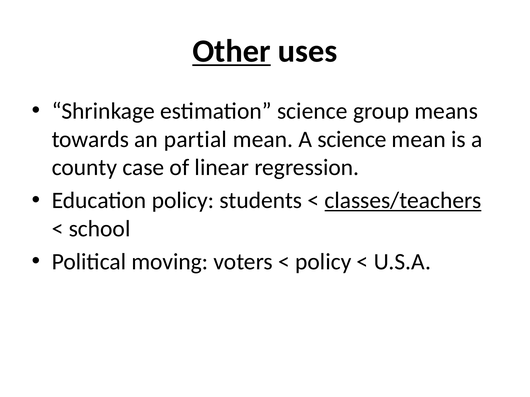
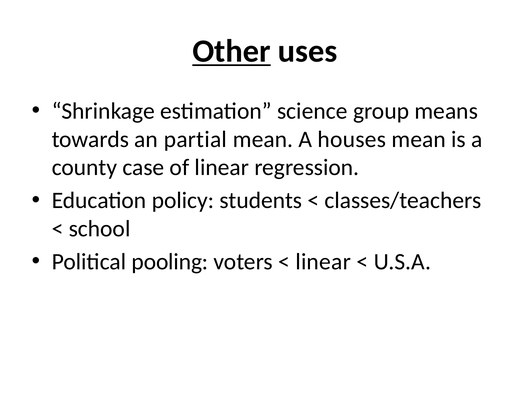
A science: science -> houses (352, 139)
classes/teachers underline: present -> none (403, 201)
moving: moving -> pooling (170, 262)
policy: policy -> linear (323, 262)
